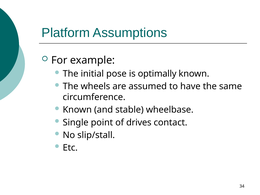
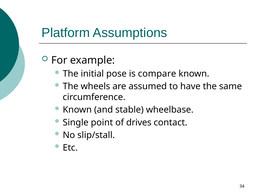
optimally: optimally -> compare (157, 74)
